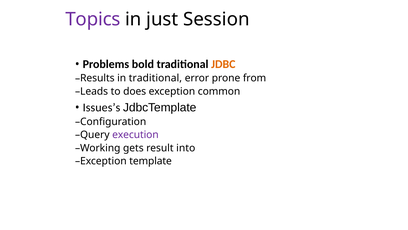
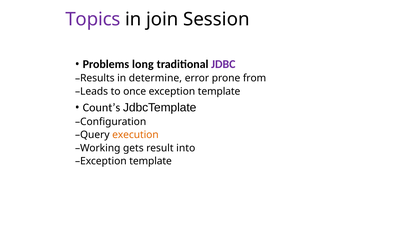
just: just -> join (162, 19)
bold: bold -> long (143, 64)
JDBC colour: orange -> purple (223, 64)
in traditional: traditional -> determine (155, 78)
does: does -> once (135, 91)
common: common -> template (219, 91)
Issues’s: Issues’s -> Count’s (101, 107)
execution colour: purple -> orange (135, 135)
